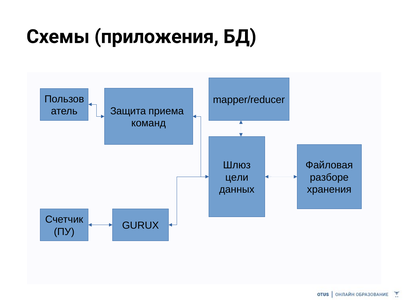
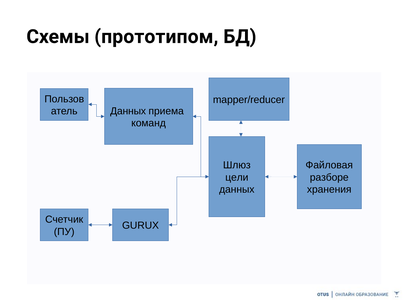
приложения: приложения -> прототипом (156, 37)
Защита: Защита -> Данных (128, 111)
